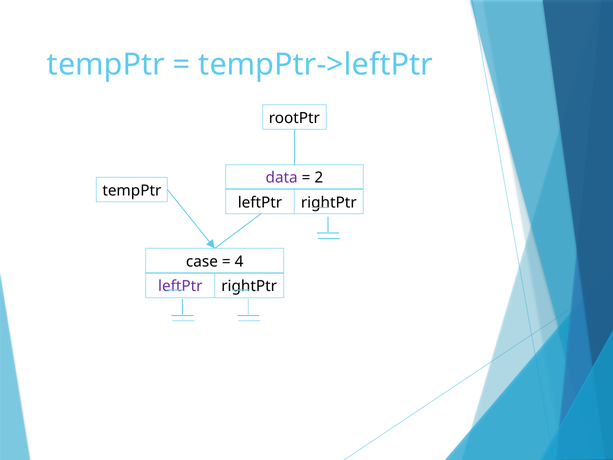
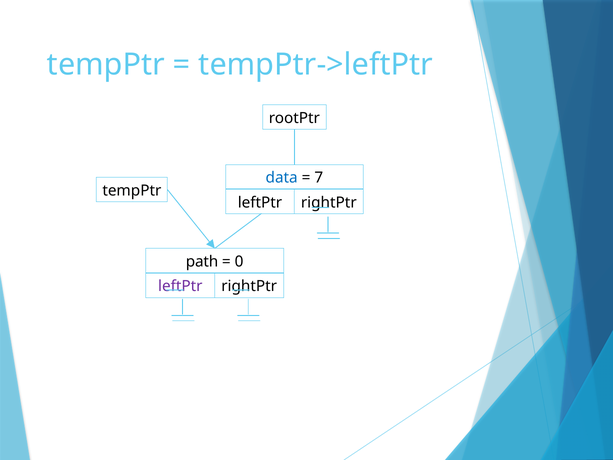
data colour: purple -> blue (282, 178)
2: 2 -> 7 (319, 178)
case: case -> path (202, 261)
4: 4 -> 0 (239, 261)
